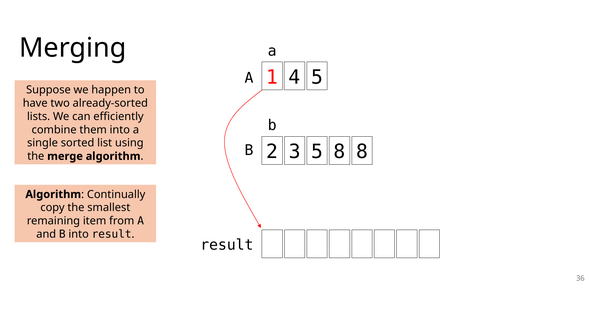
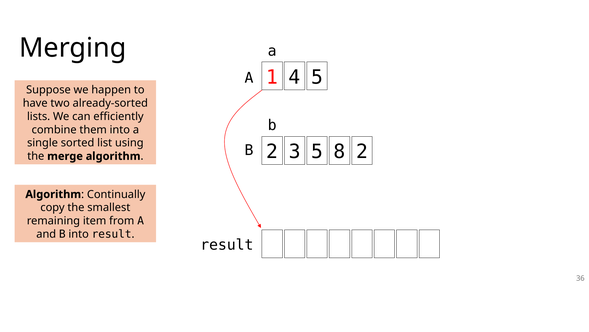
8 8: 8 -> 2 (362, 151)
